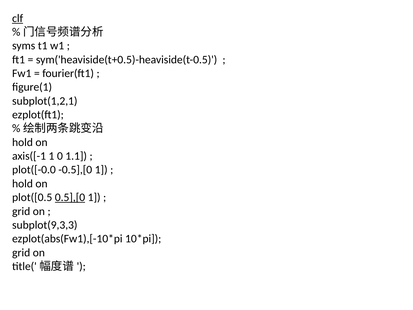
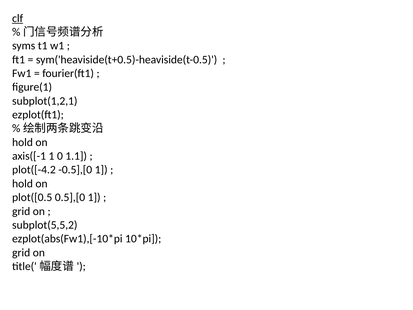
plot([-0.0: plot([-0.0 -> plot([-4.2 (34, 170)
0.5],[0 underline: present -> none (70, 197)
subplot(9,3,3: subplot(9,3,3 -> subplot(5,5,2 (45, 225)
